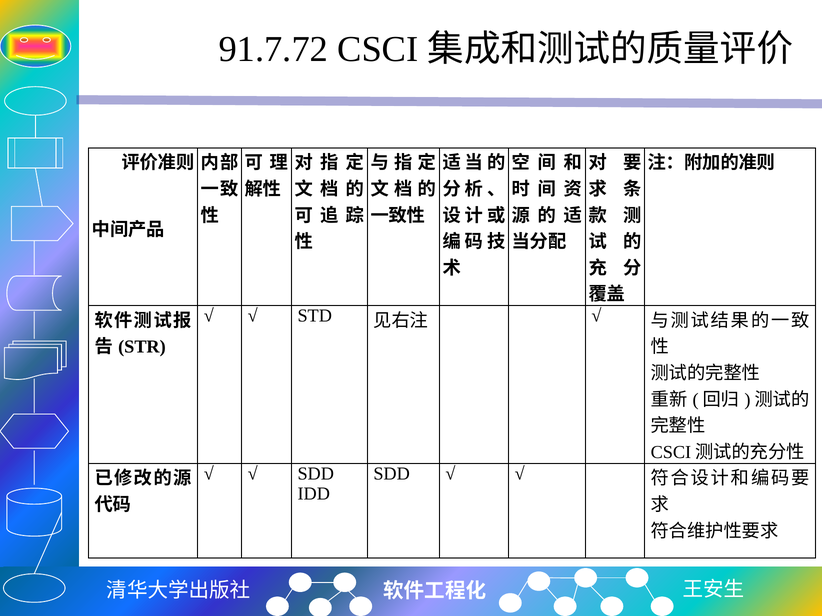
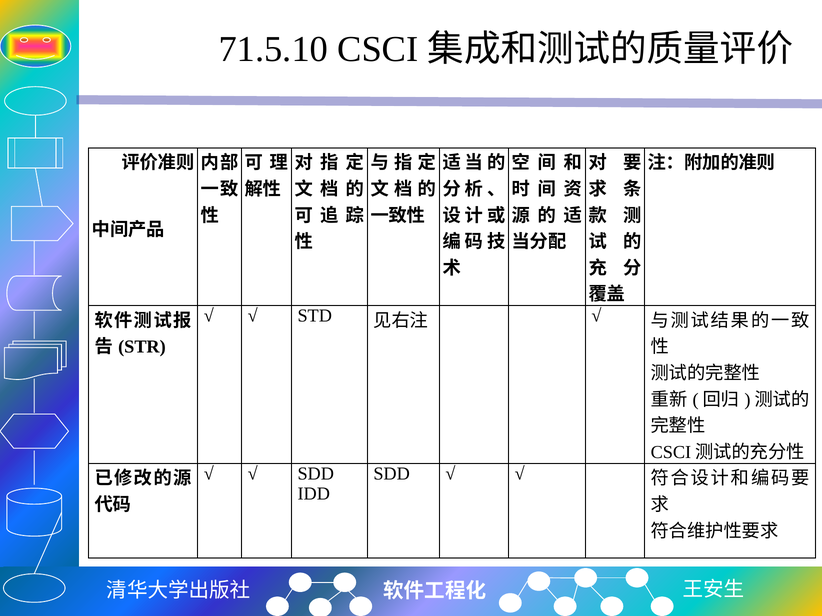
91.7.72: 91.7.72 -> 71.5.10 (273, 49)
